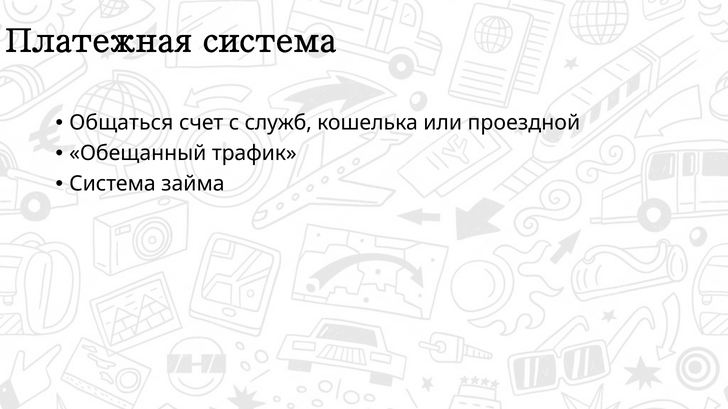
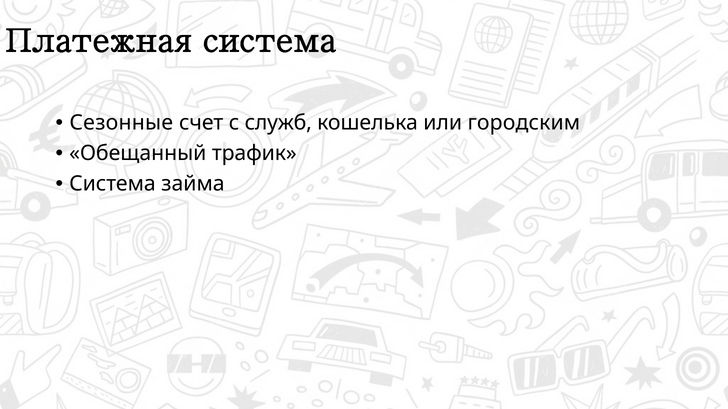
Общаться: Общаться -> Сезонные (121, 123)
проездной: проездной -> городским (524, 123)
